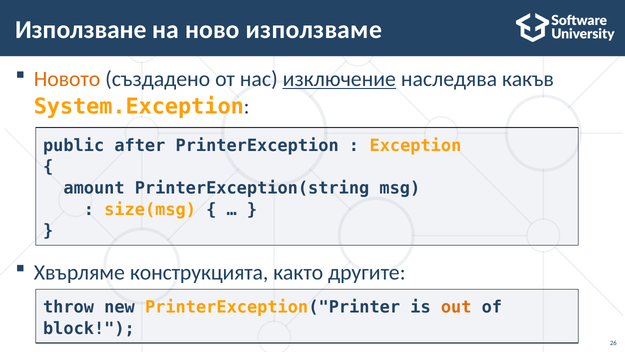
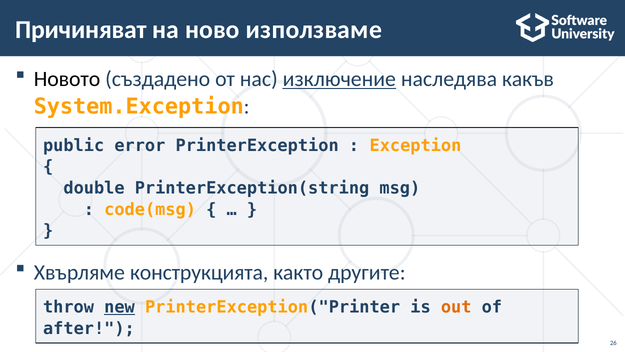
Използване: Използване -> Причиняват (81, 30)
Новото colour: orange -> black (67, 79)
after: after -> error (140, 145)
amount: amount -> double (94, 188)
size(msg: size(msg -> code(msg (150, 209)
new underline: none -> present (119, 307)
block: block -> after (89, 328)
